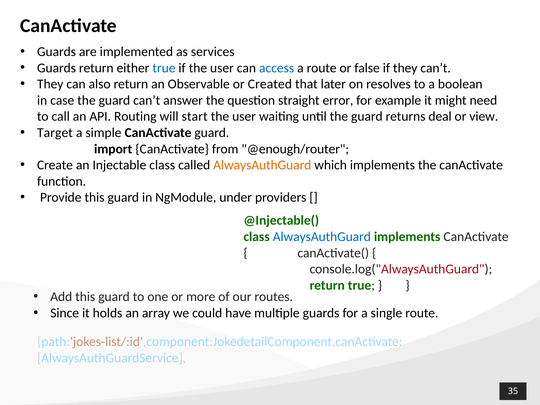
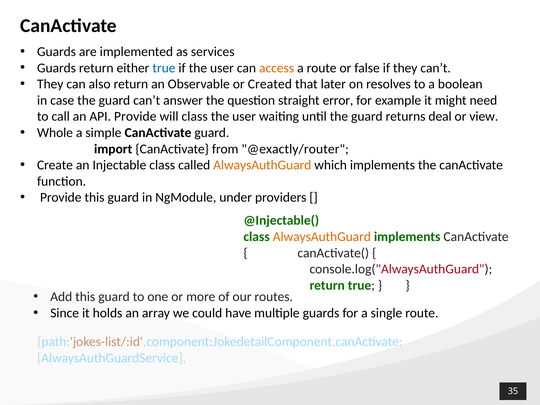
access colour: blue -> orange (277, 68)
API Routing: Routing -> Provide (135, 116)
will start: start -> class (195, 116)
Target: Target -> Whole (55, 133)
@enough/router: @enough/router -> @exactly/router (295, 149)
AlwaysAuthGuard colour: blue -> orange (322, 237)
